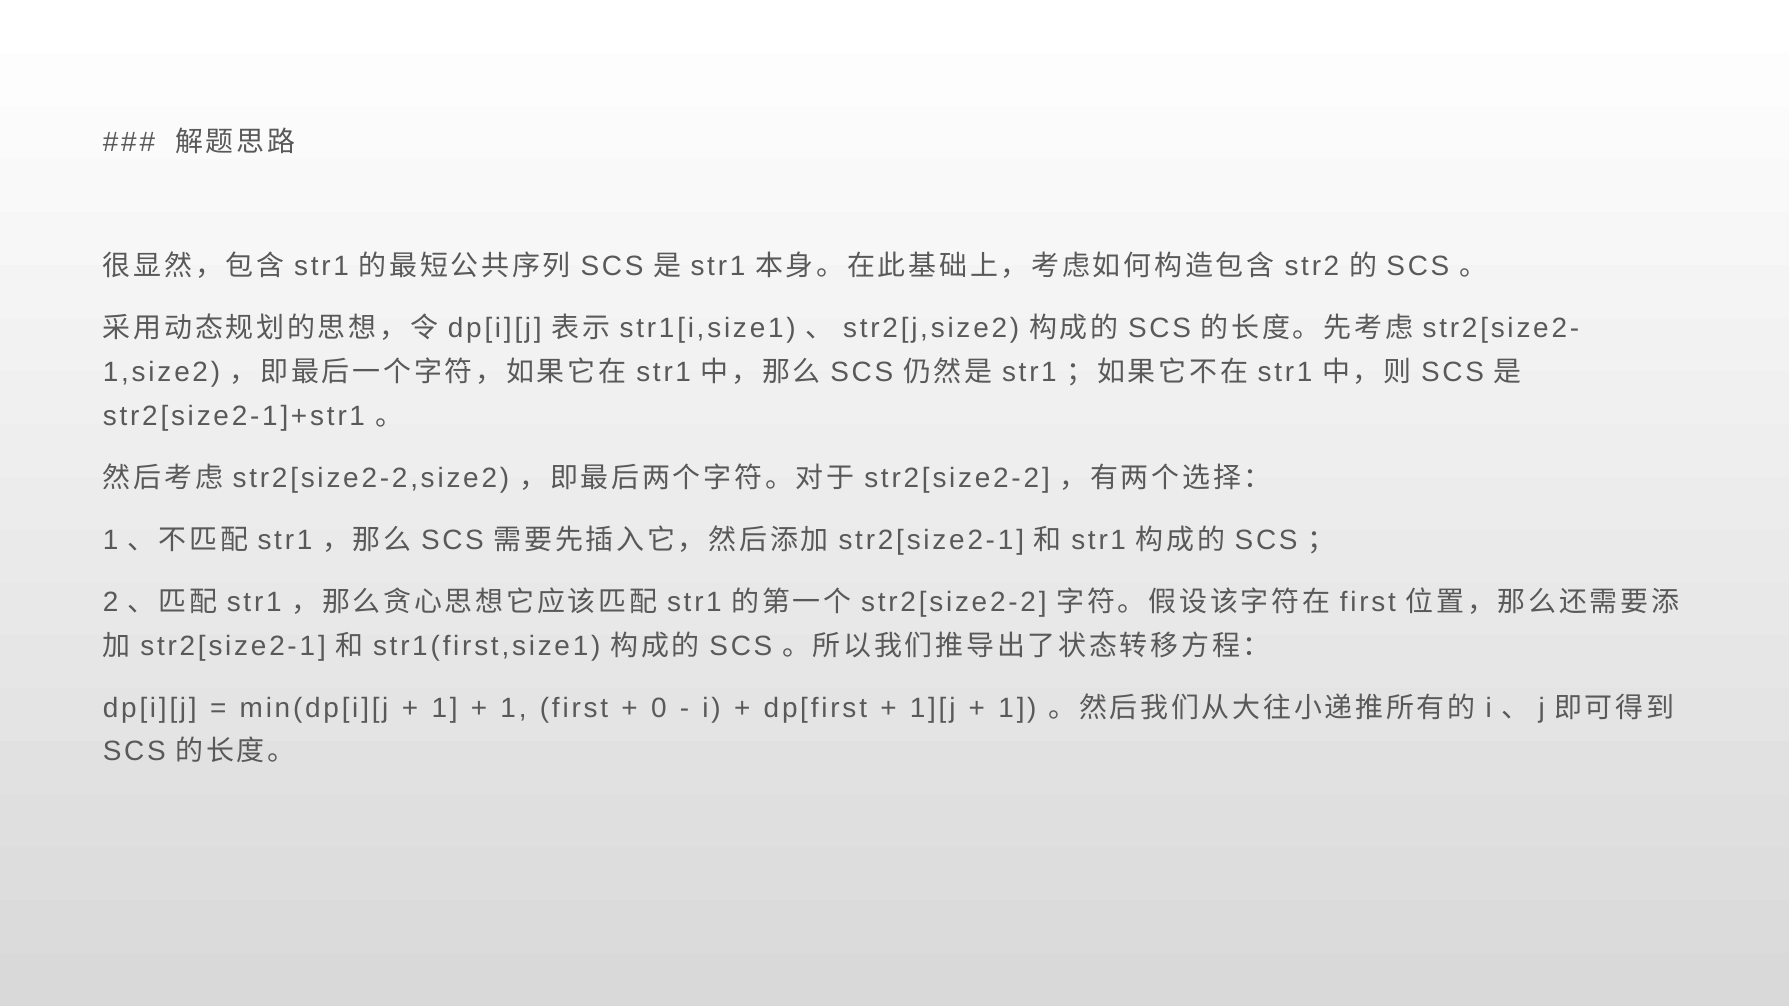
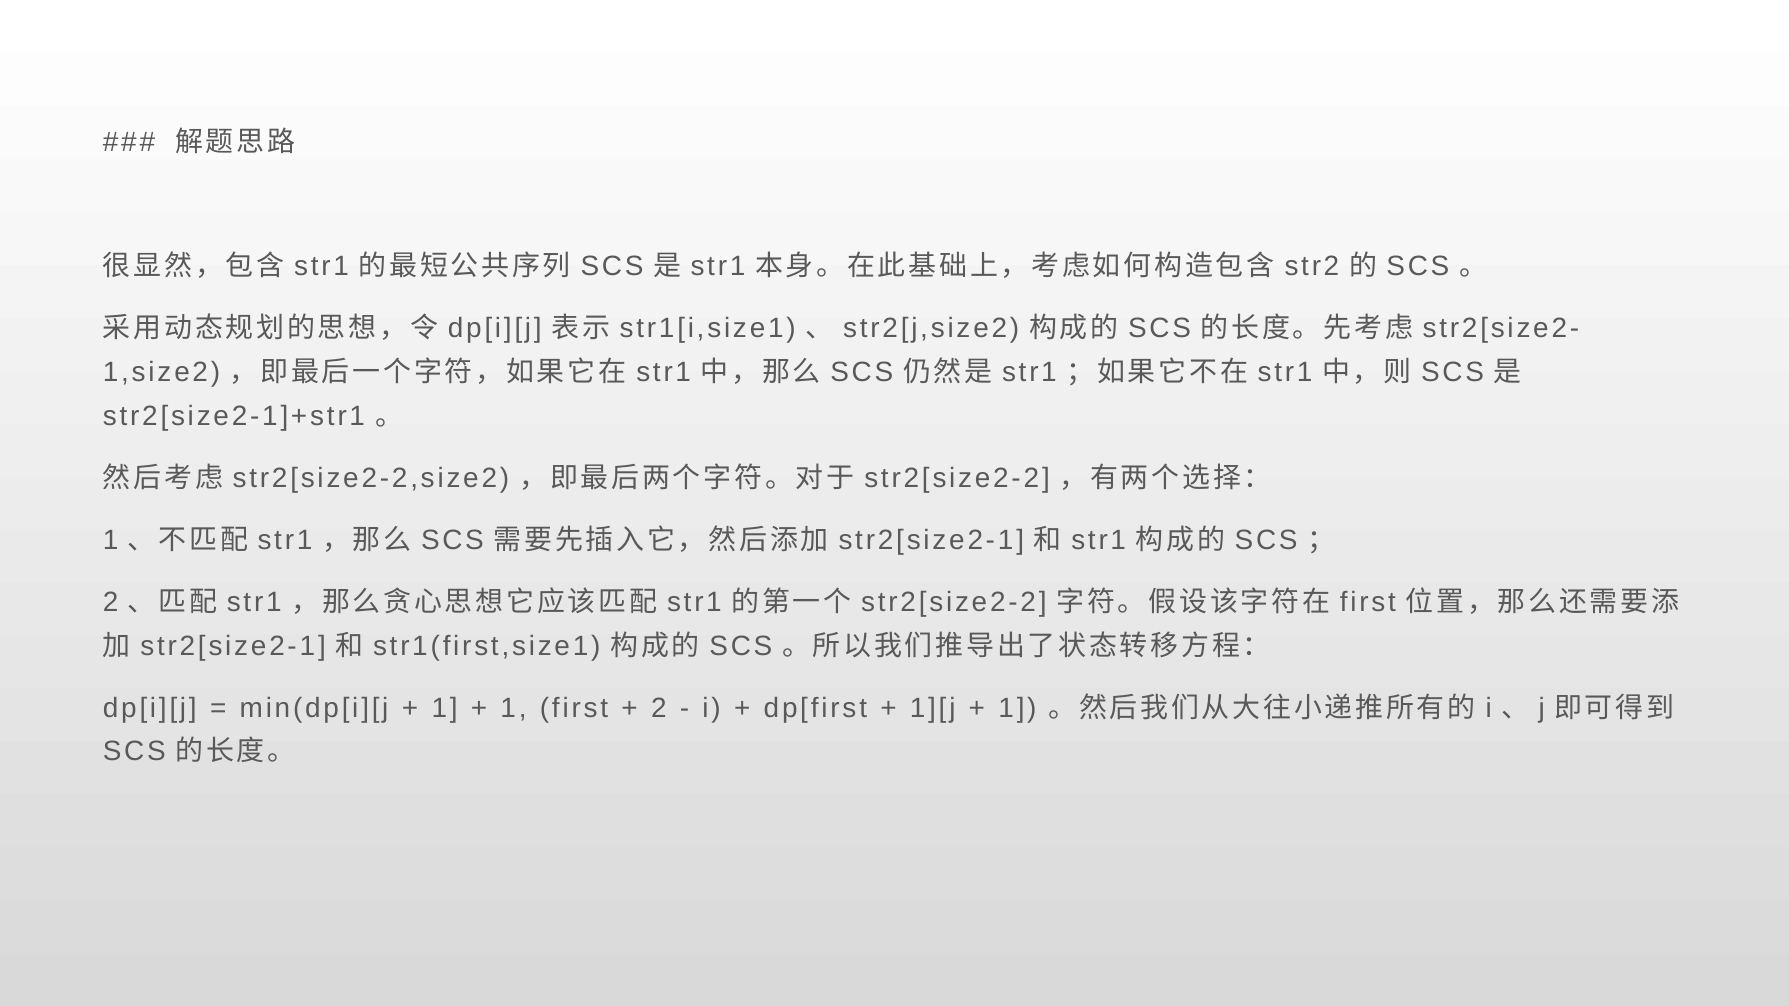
0: 0 -> 2 (659, 708)
